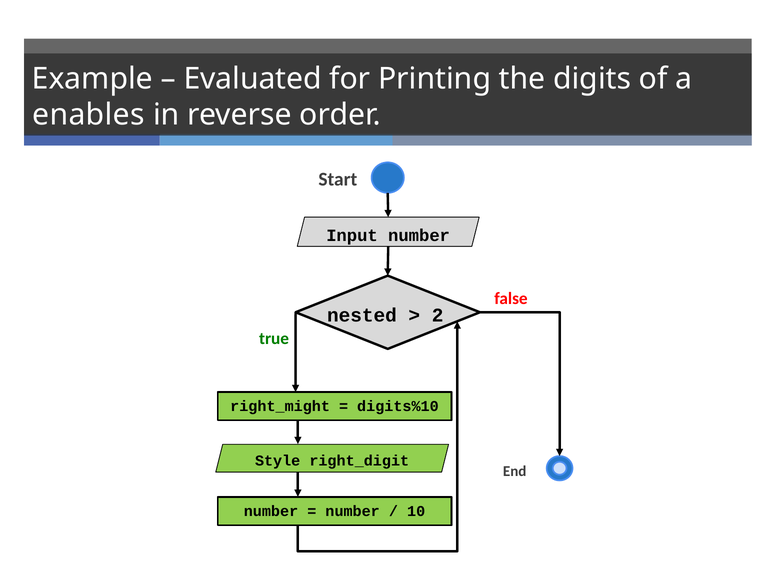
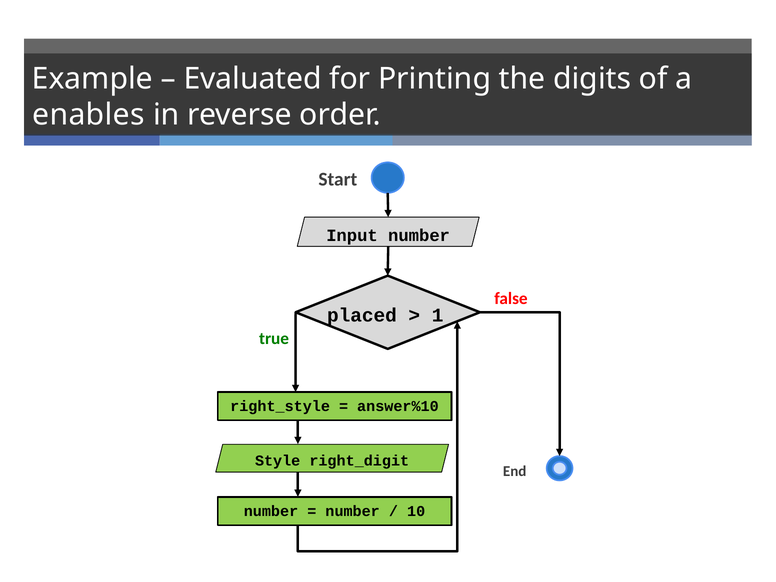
nested: nested -> placed (362, 315)
2: 2 -> 1 (438, 315)
right_might: right_might -> right_style (280, 406)
digits%10: digits%10 -> answer%10 (398, 406)
